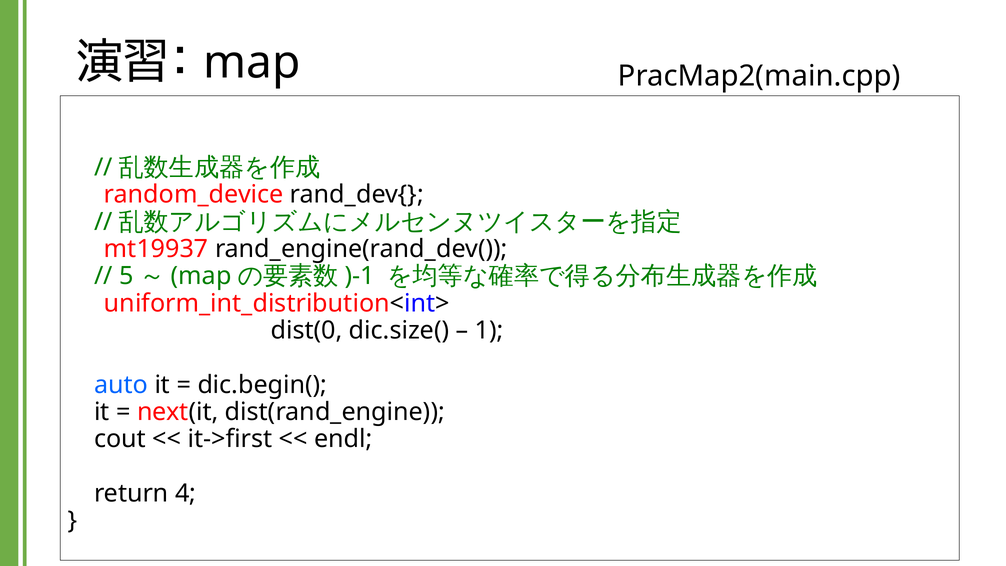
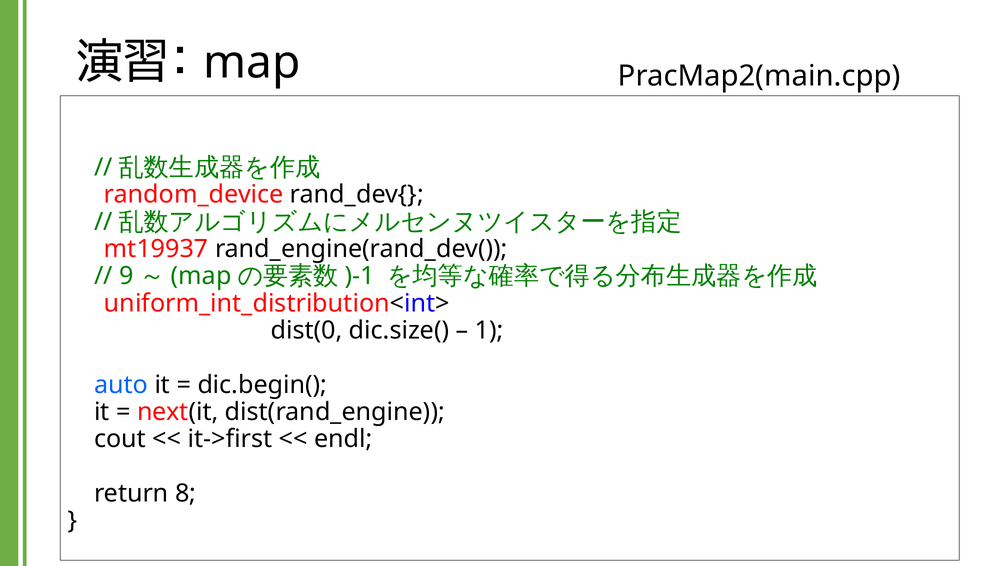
5: 5 -> 9 (126, 276)
4: 4 -> 8 (186, 493)
